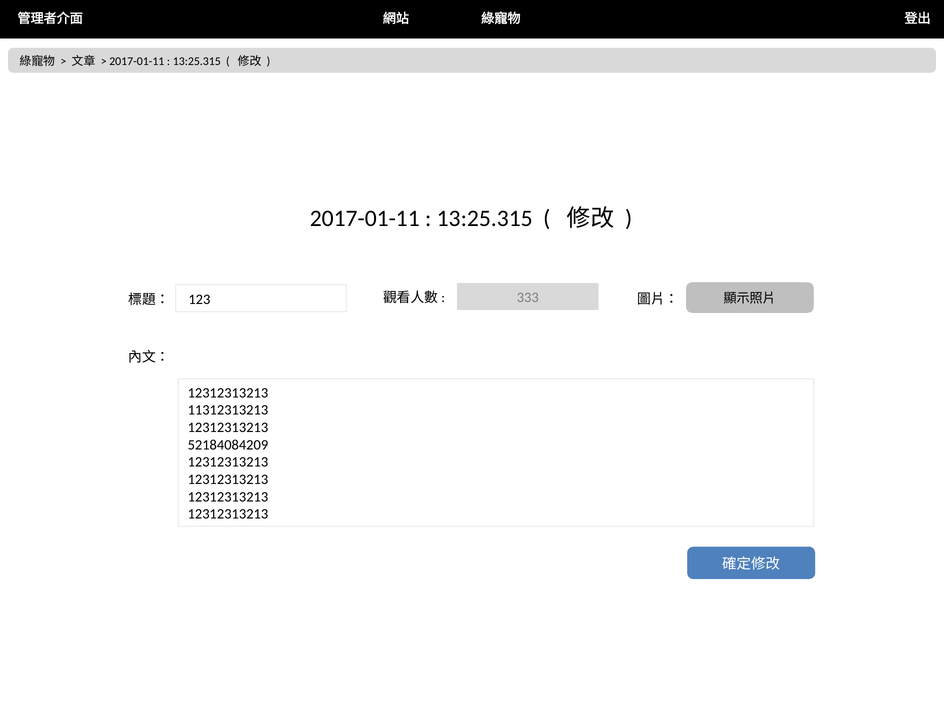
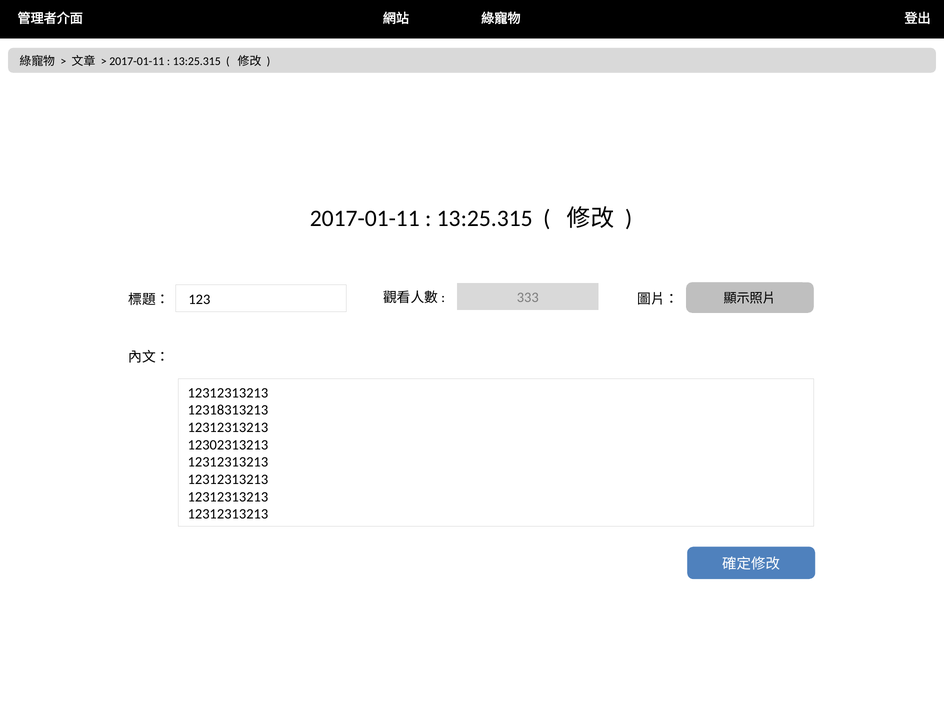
11312313213: 11312313213 -> 12318313213 (228, 410)
52184084209: 52184084209 -> 12302313213 (228, 445)
